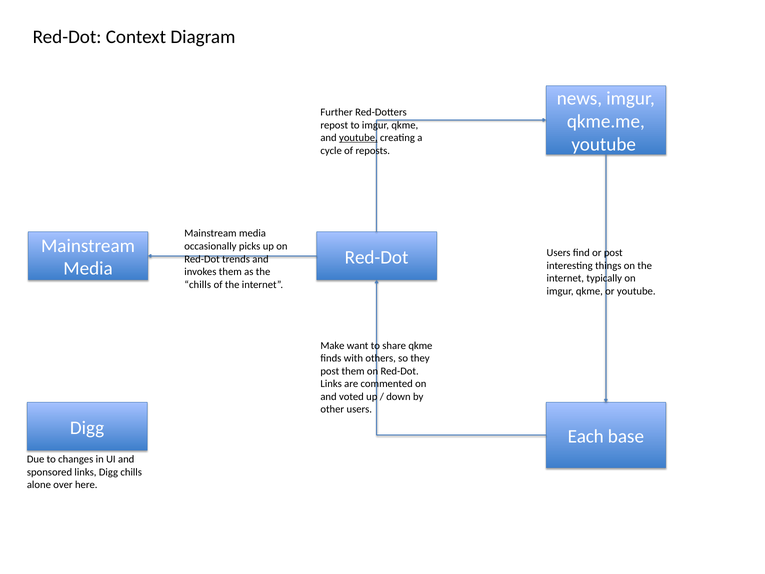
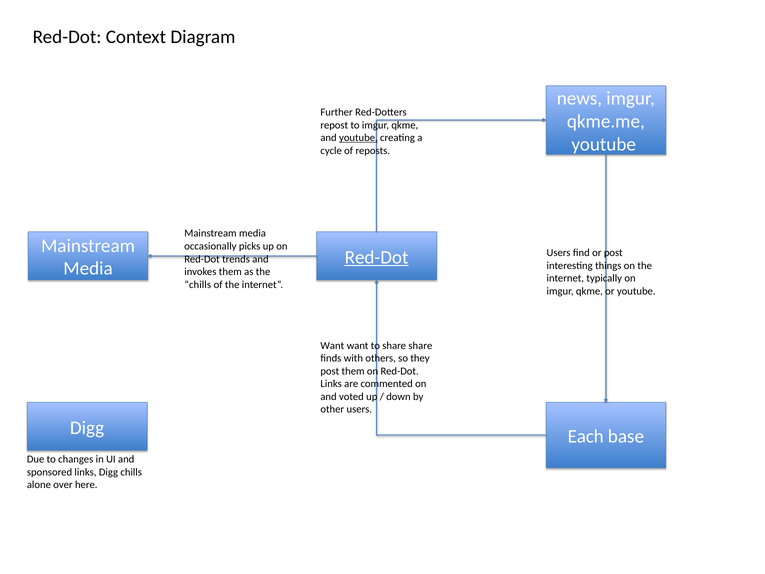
Red-Dot underline: none -> present (377, 257)
Make: Make -> Want (332, 345)
share qkme: qkme -> share (420, 345)
